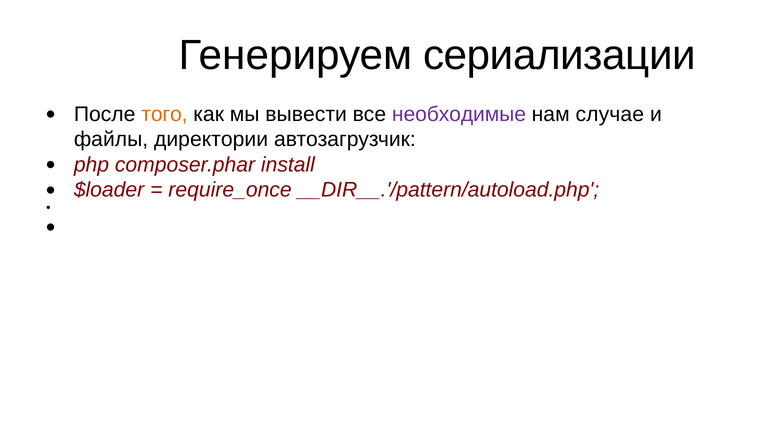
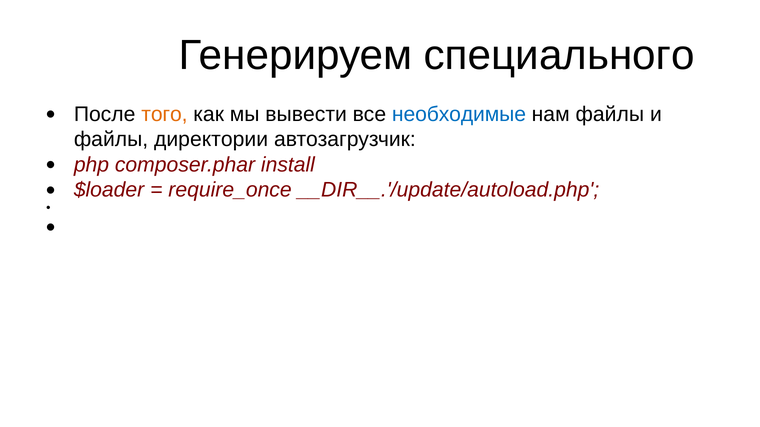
сериализации: сериализации -> специального (559, 56)
необходимые colour: purple -> blue (459, 114)
нам случае: случае -> файлы (610, 114)
__DIR__.'/pattern/autoload.php: __DIR__.'/pattern/autoload.php -> __DIR__.'/update/autoload.php (448, 190)
